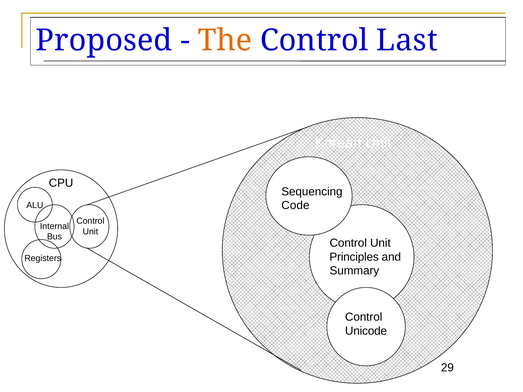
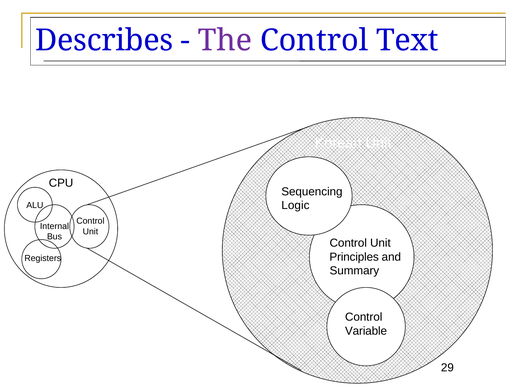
Proposed: Proposed -> Describes (104, 41)
The colour: orange -> purple (225, 41)
Last: Last -> Text (407, 41)
Code: Code -> Logic (295, 206)
Unicode: Unicode -> Variable (366, 331)
